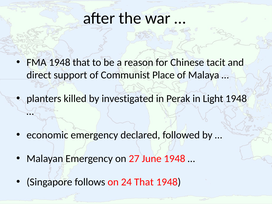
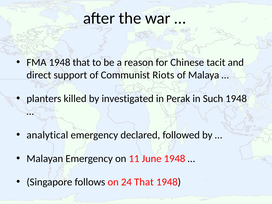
Place: Place -> Riots (163, 75)
Light: Light -> Such (213, 99)
economic: economic -> analytical (47, 135)
27: 27 -> 11 (134, 159)
